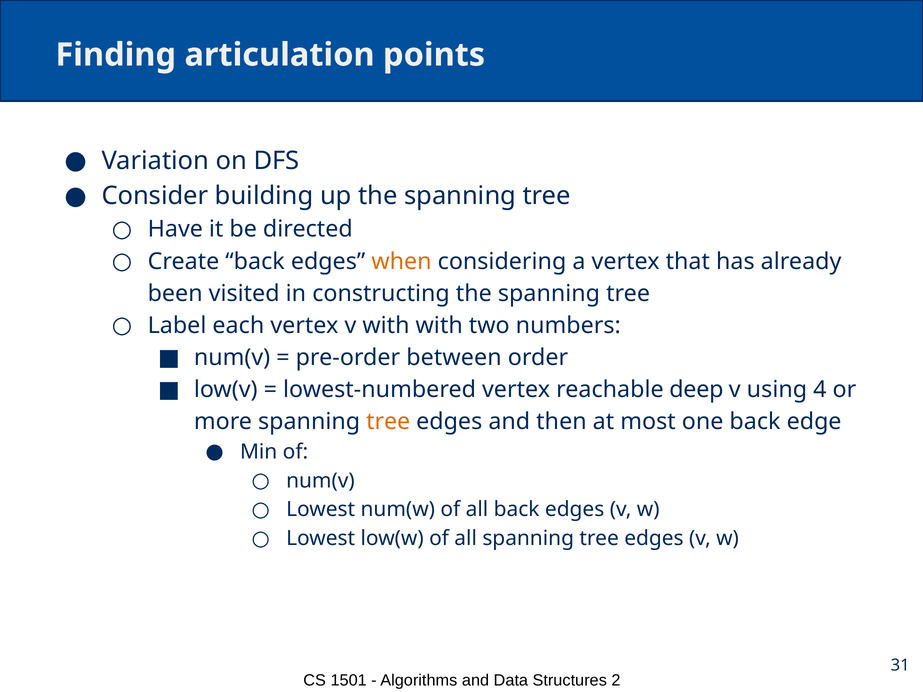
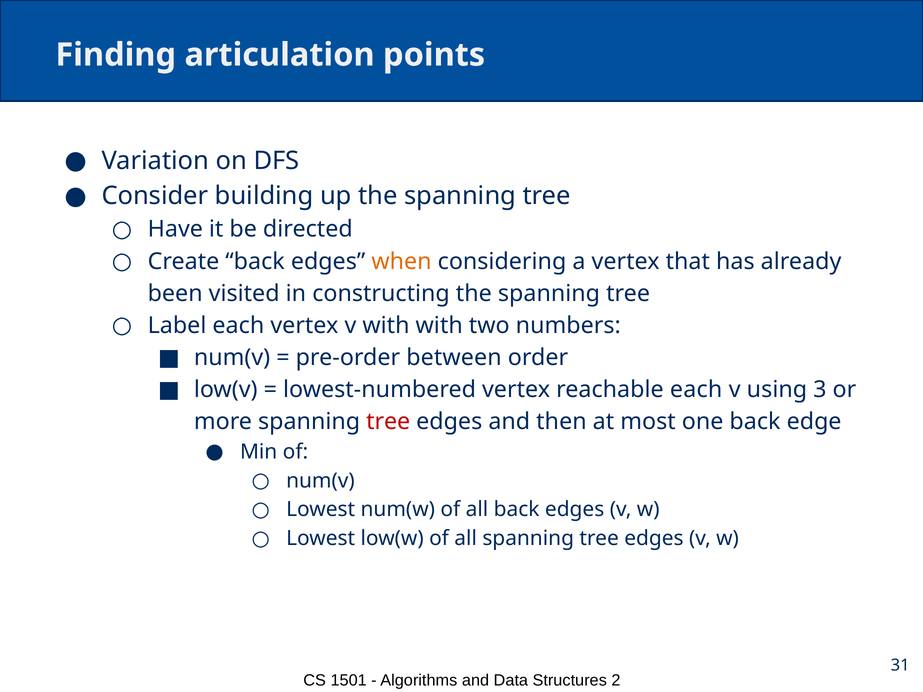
reachable deep: deep -> each (696, 390)
4: 4 -> 3 (820, 390)
tree colour: orange -> red (388, 422)
